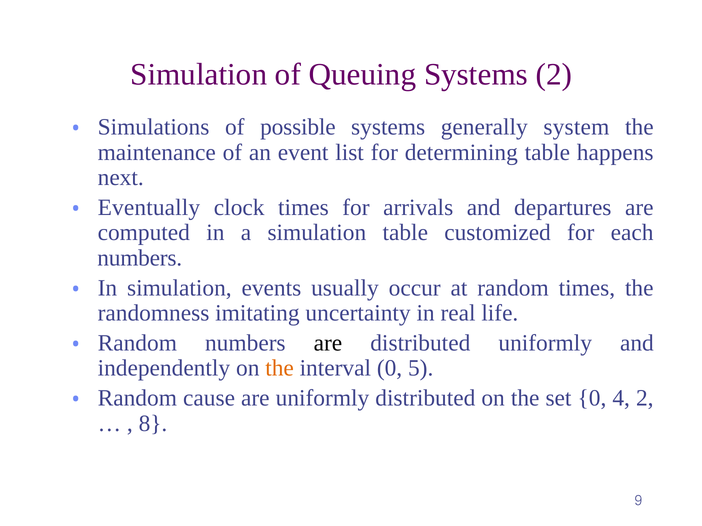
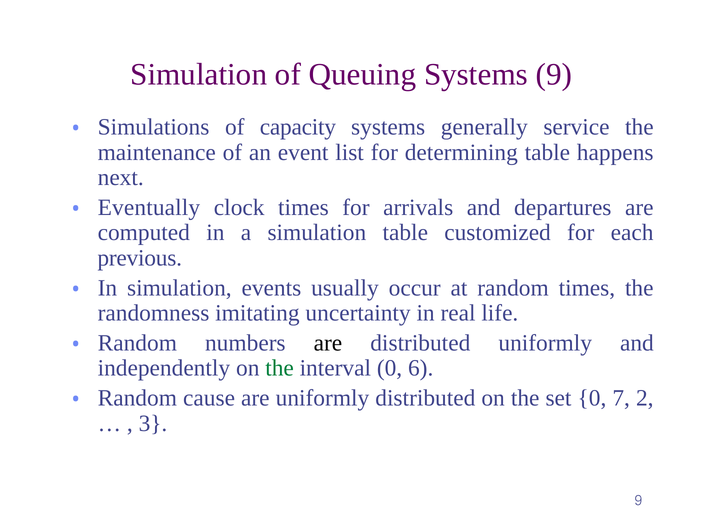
Systems 2: 2 -> 9 (554, 74)
possible: possible -> capacity (298, 127)
system: system -> service (576, 127)
numbers: numbers -> previous (140, 258)
the colour: orange -> green (280, 369)
5: 5 -> 6 (421, 369)
4: 4 -> 7 (621, 398)
8: 8 -> 3 (153, 424)
